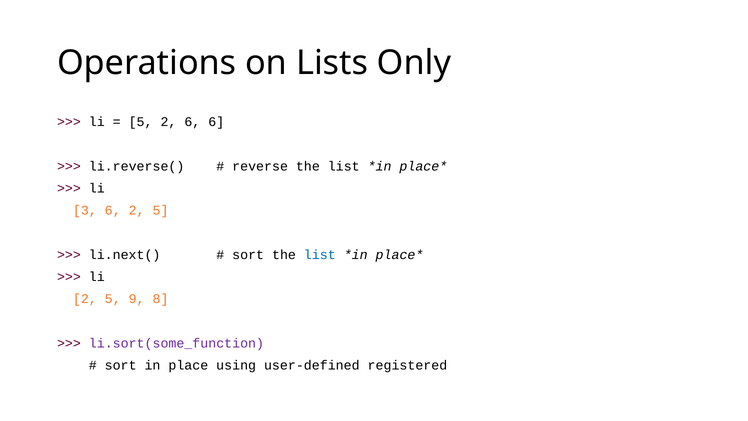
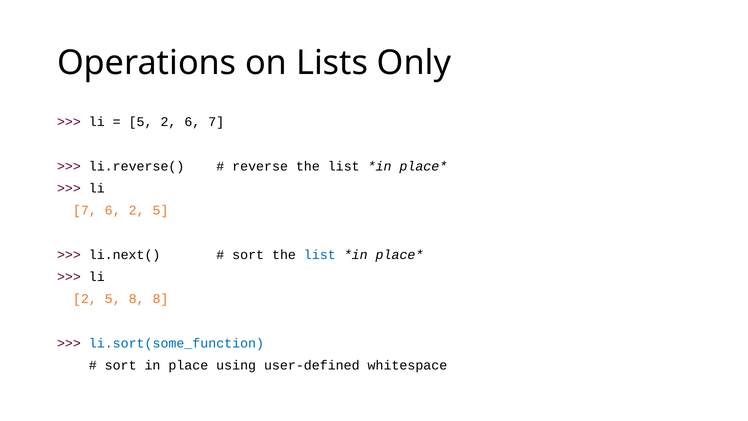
6 6: 6 -> 7 (216, 122)
3: 3 -> 7 (85, 210)
5 9: 9 -> 8 (137, 299)
li.sort(some_function colour: purple -> blue (176, 343)
registered: registered -> whitespace (407, 365)
